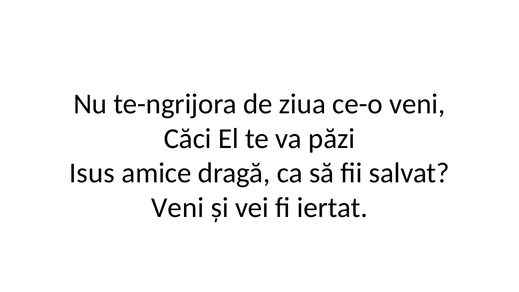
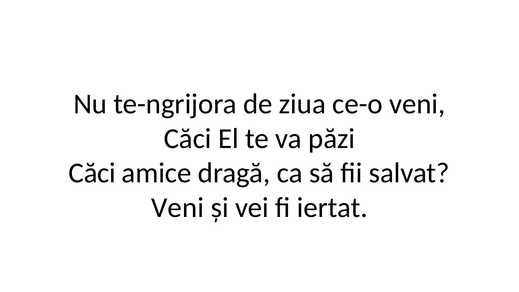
Isus: Isus -> Căci (92, 173)
